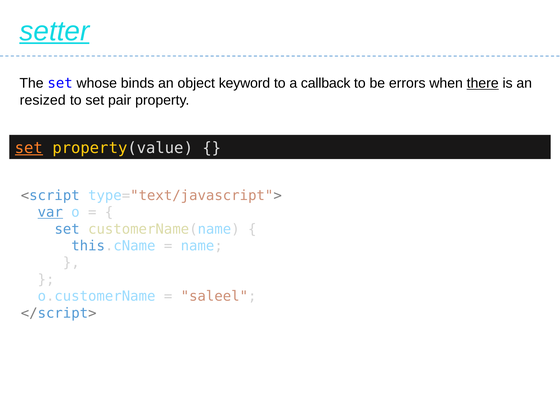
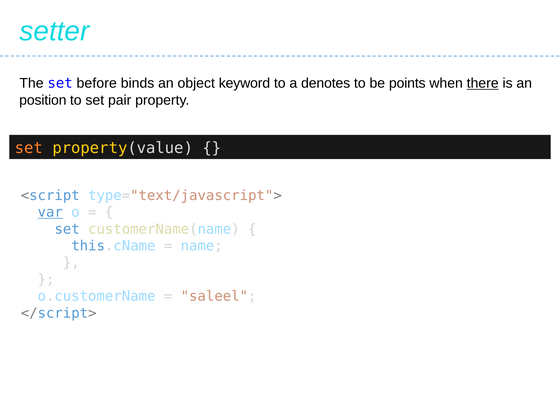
setter underline: present -> none (54, 31)
whose: whose -> before (97, 83)
callback: callback -> denotes (326, 83)
errors: errors -> points (407, 83)
resized: resized -> position (43, 100)
set underline: present -> none (29, 148)
